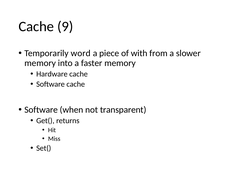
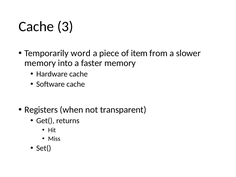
9: 9 -> 3 (65, 26)
with: with -> item (139, 53)
Software: Software -> Registers (41, 110)
